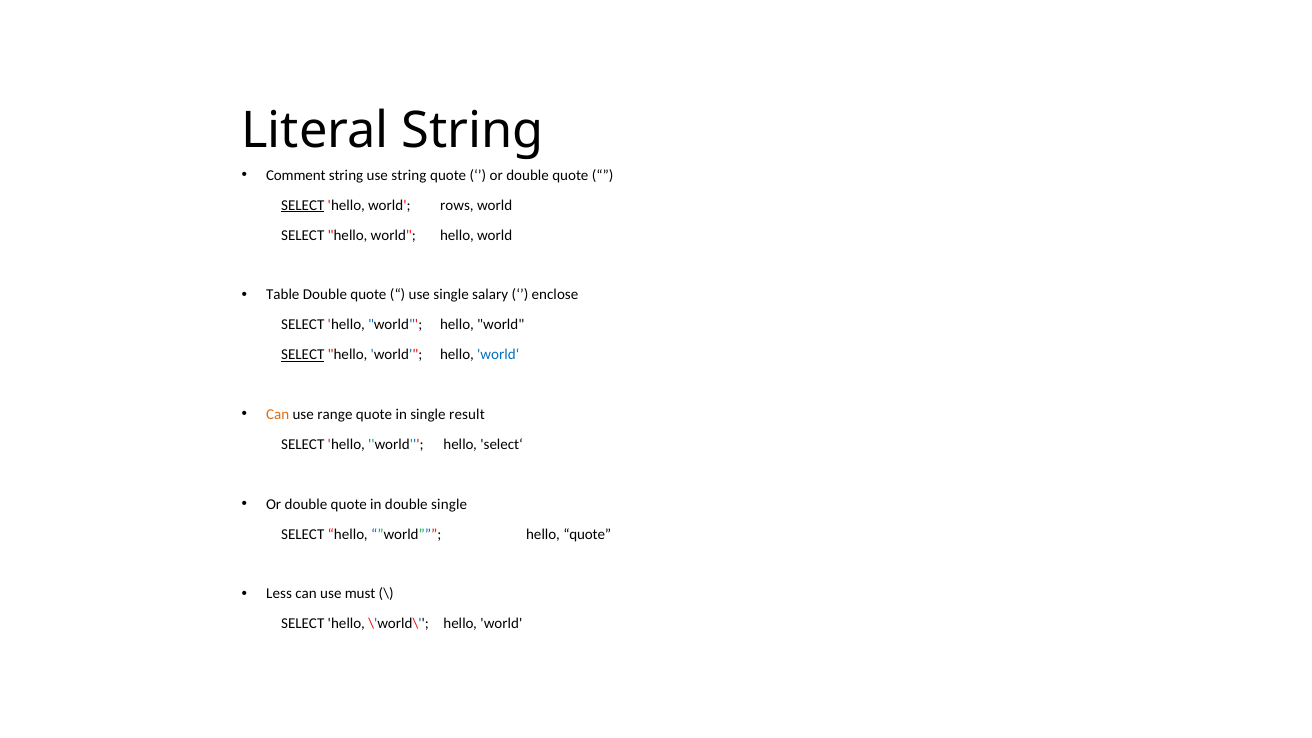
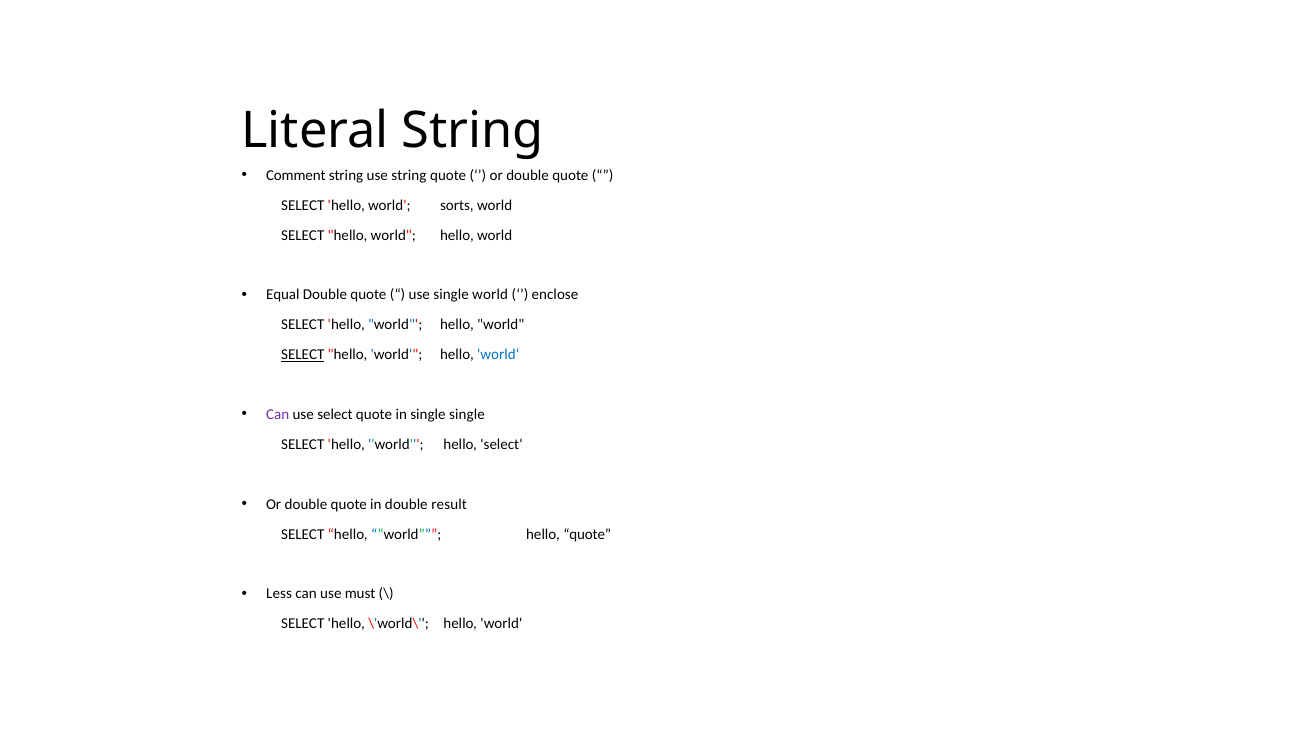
SELECT underline: present -> none (303, 205)
rows: rows -> sorts (457, 205)
Table: Table -> Equal (283, 295)
single salary: salary -> world (490, 295)
Can colour: orange -> purple (278, 415)
use range: range -> select (335, 415)
single result: result -> single (467, 415)
double single: single -> result (449, 504)
